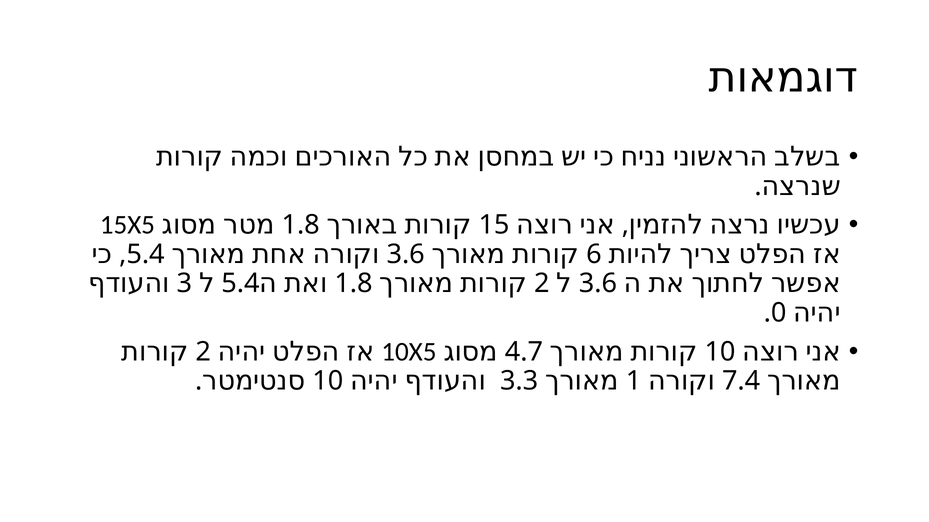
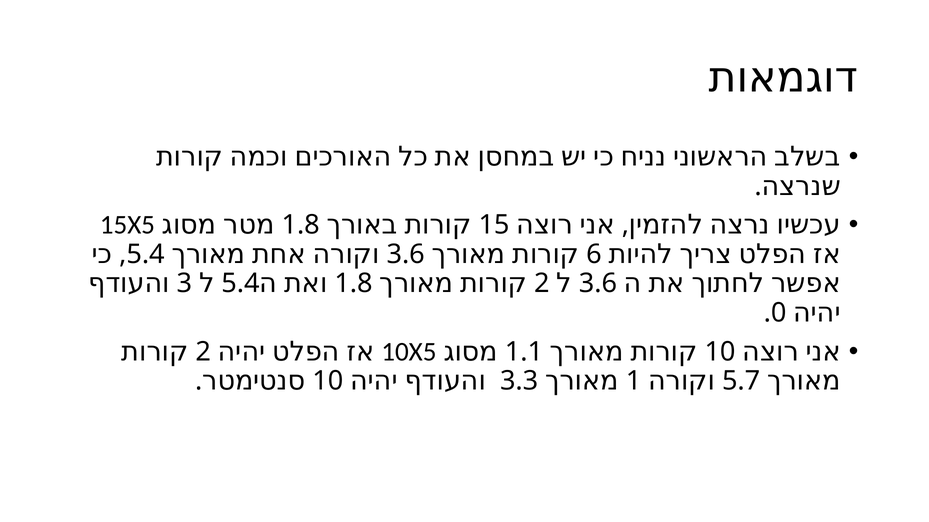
4.7: 4.7 -> 1.1 (524, 352)
7.4: 7.4 -> 5.7 (741, 381)
